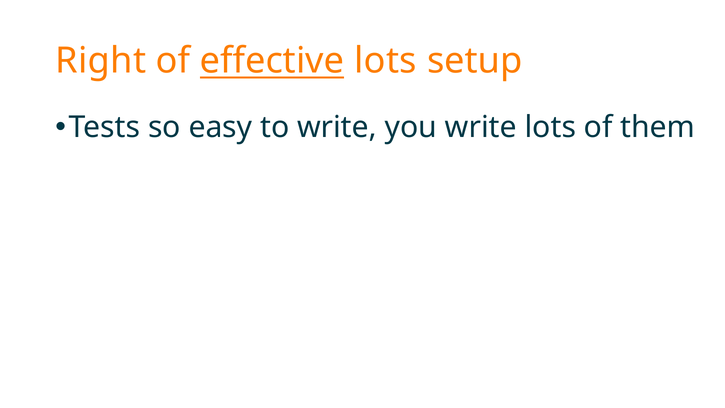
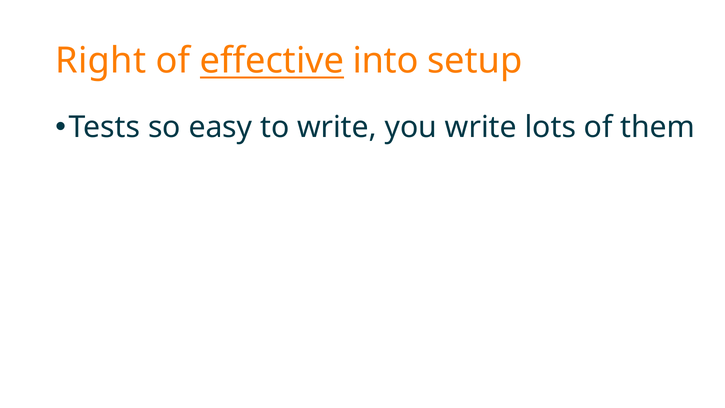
effective lots: lots -> into (386, 61)
